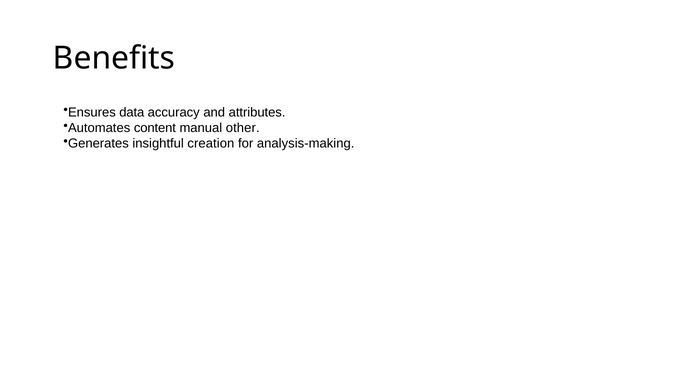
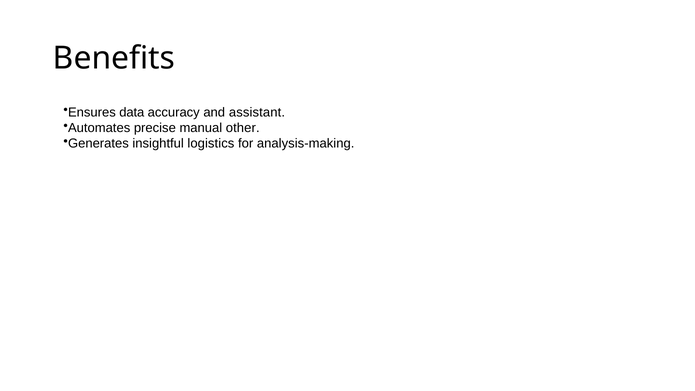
attributes: attributes -> assistant (257, 112)
content: content -> precise (155, 128)
creation: creation -> logistics (211, 144)
